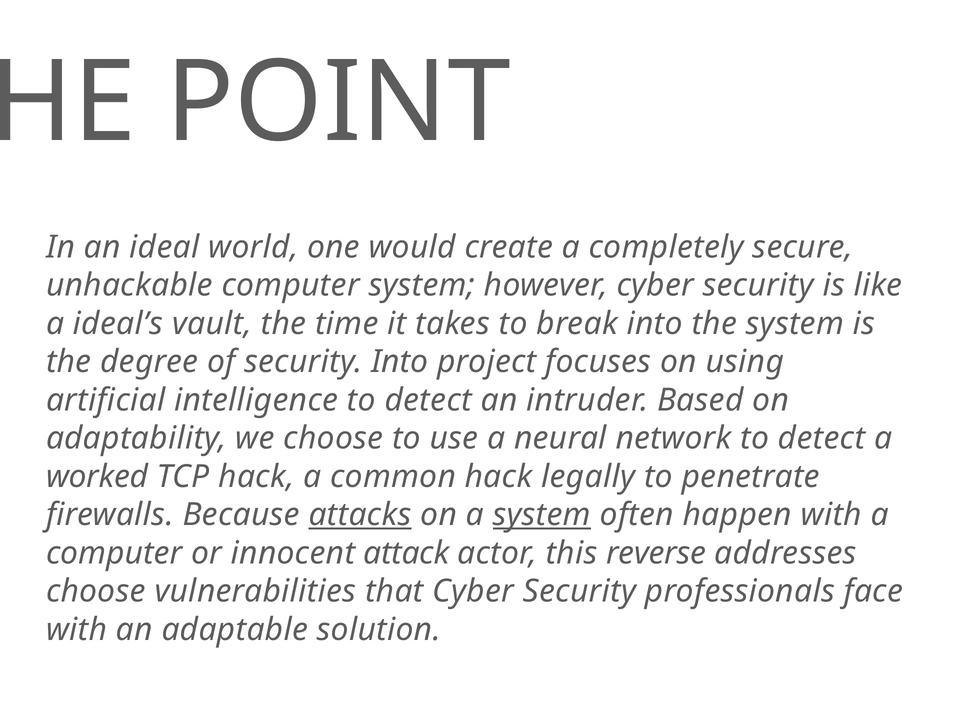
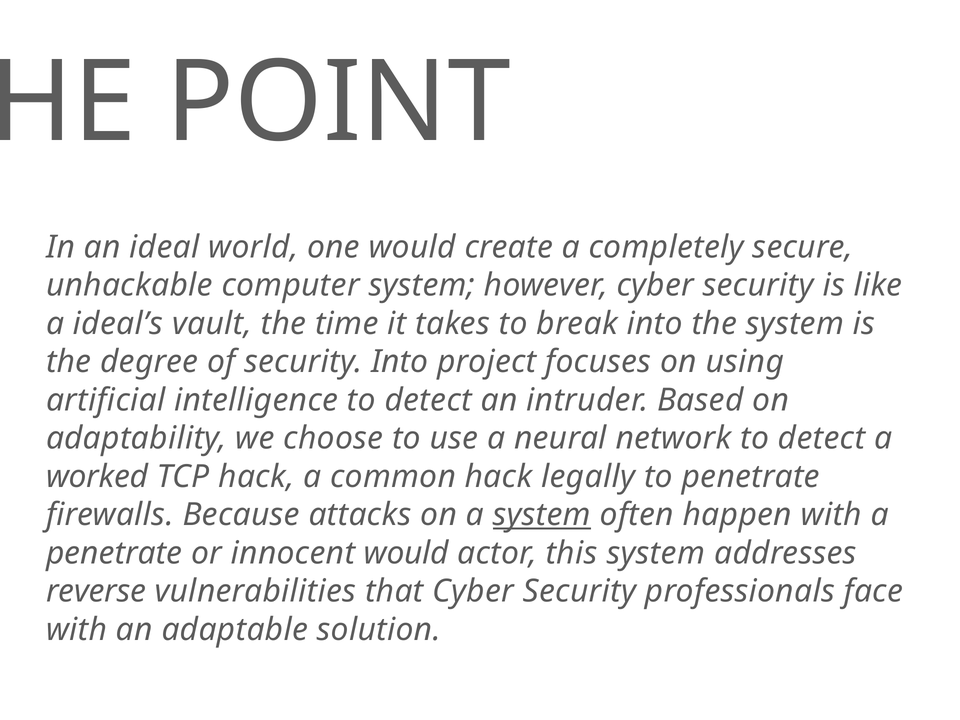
attacks underline: present -> none (360, 515)
computer: computer -> penetrate (114, 553)
innocent attack: attack -> would (406, 553)
this reverse: reverse -> system (656, 553)
choose: choose -> reverse (96, 591)
